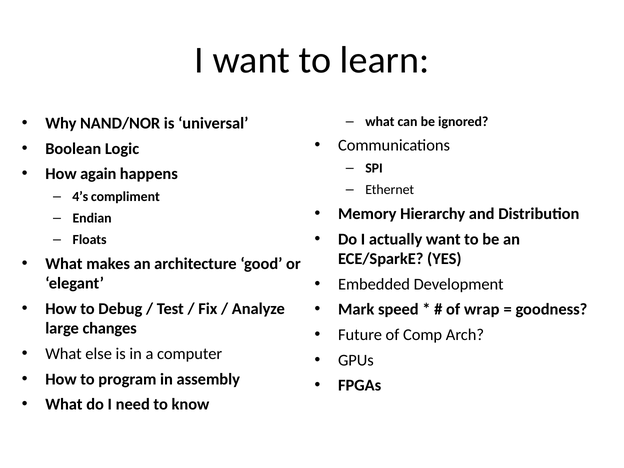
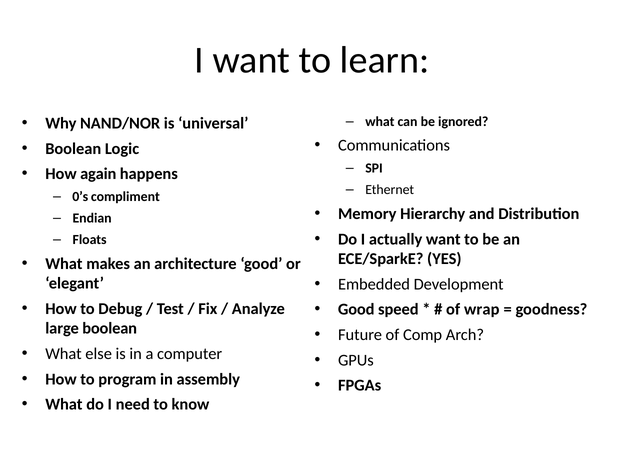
4’s: 4’s -> 0’s (80, 197)
Mark: Mark -> Good (356, 309)
large changes: changes -> boolean (110, 329)
